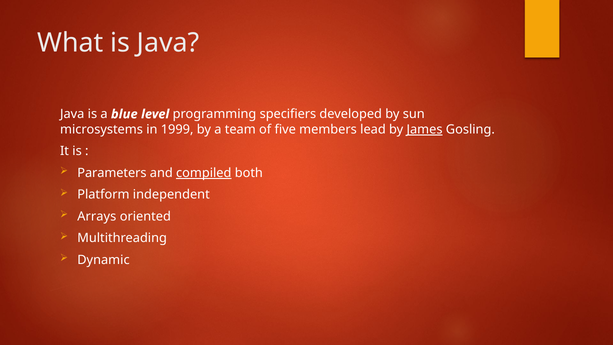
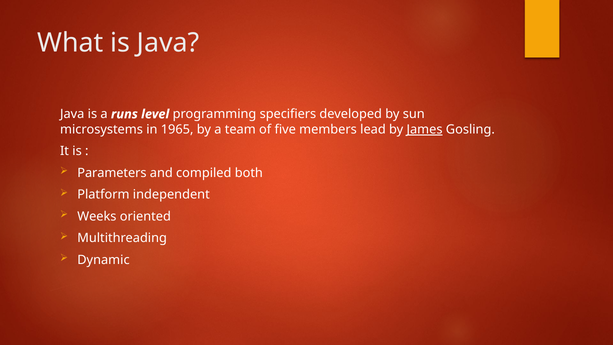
blue: blue -> runs (124, 114)
1999: 1999 -> 1965 (177, 129)
compiled underline: present -> none (204, 173)
Arrays: Arrays -> Weeks (97, 216)
